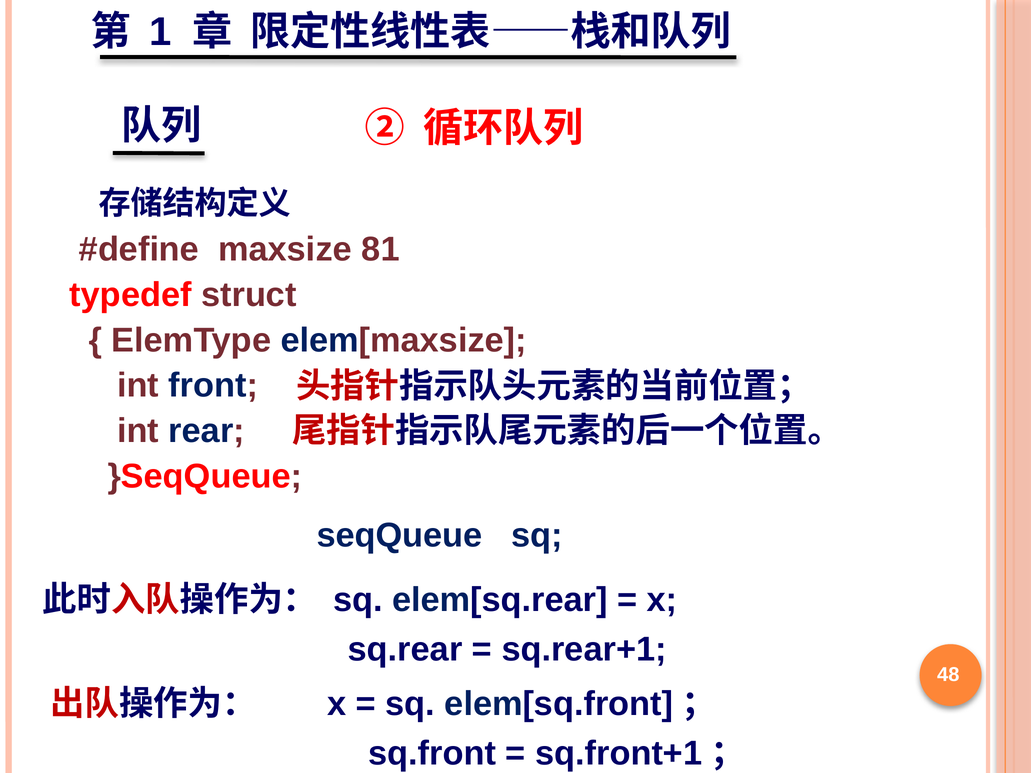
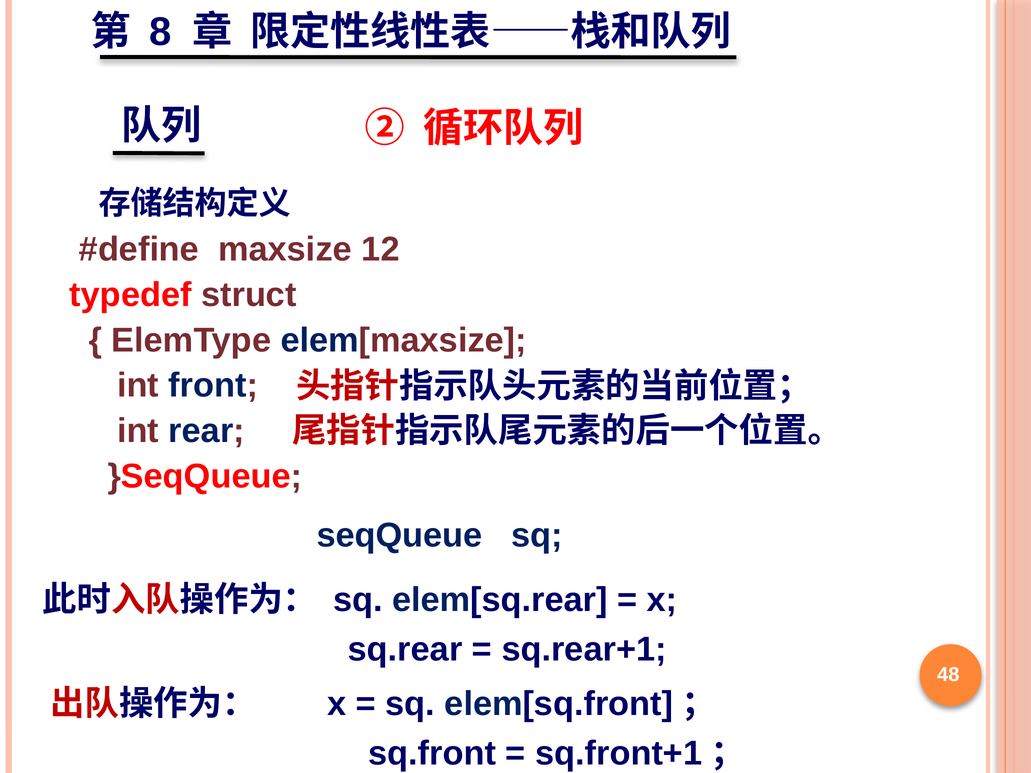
1: 1 -> 8 (160, 32)
81: 81 -> 12 (381, 250)
